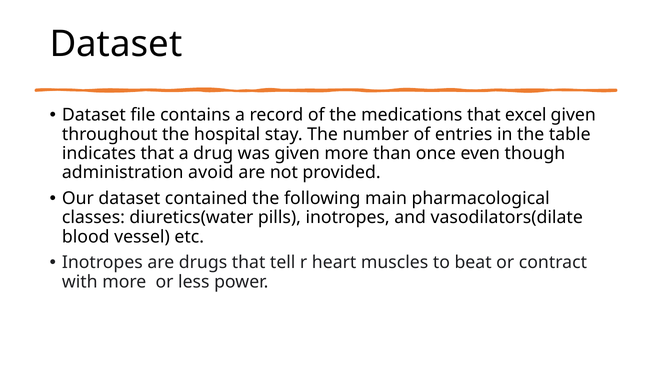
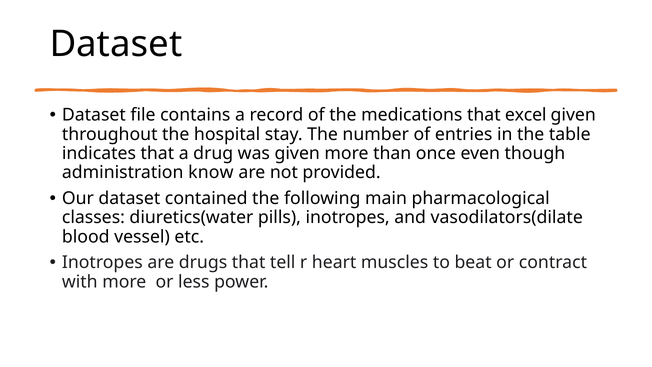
avoid: avoid -> know (211, 172)
